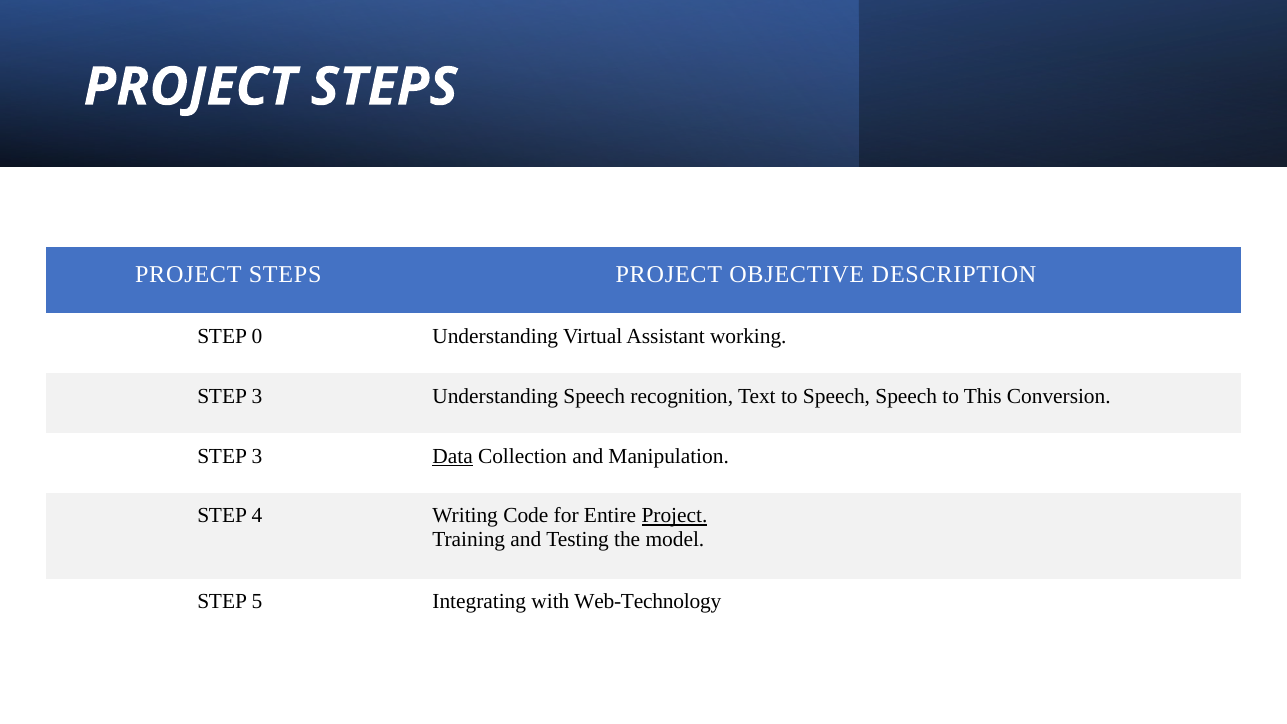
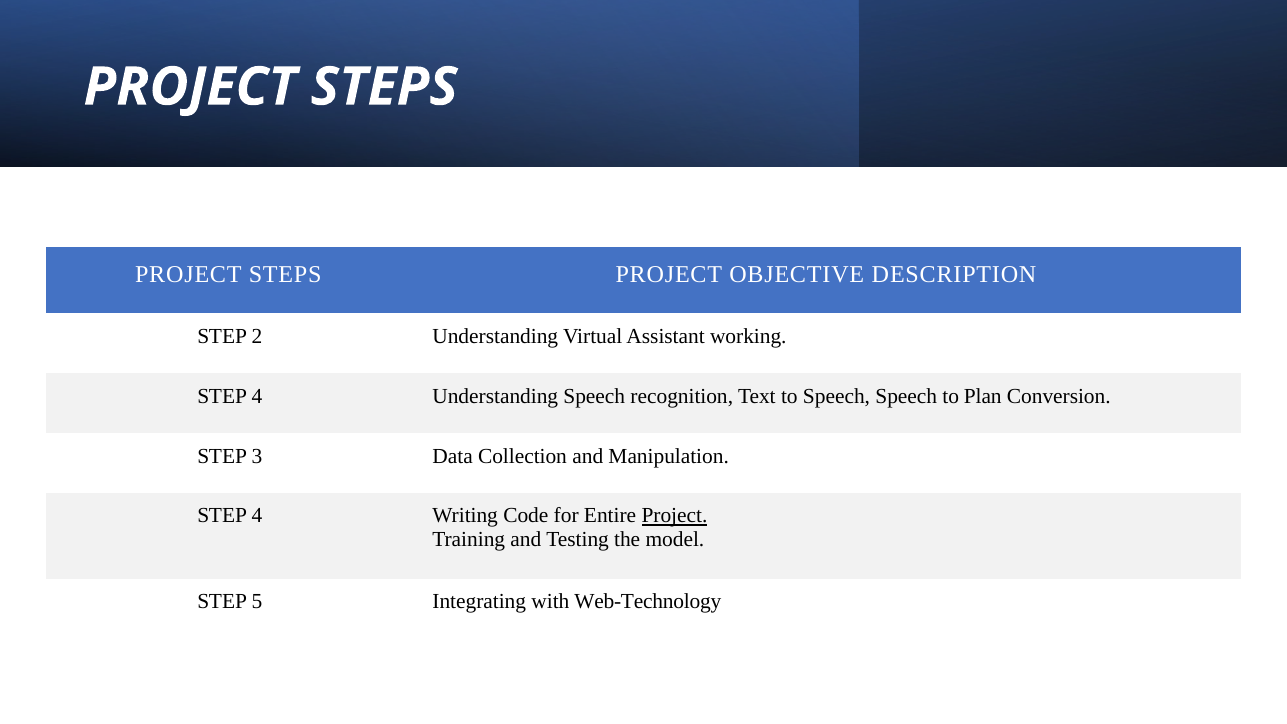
0: 0 -> 2 (257, 336)
3: 3 -> 4 (257, 396)
This: This -> Plan (983, 396)
Data underline: present -> none (453, 456)
